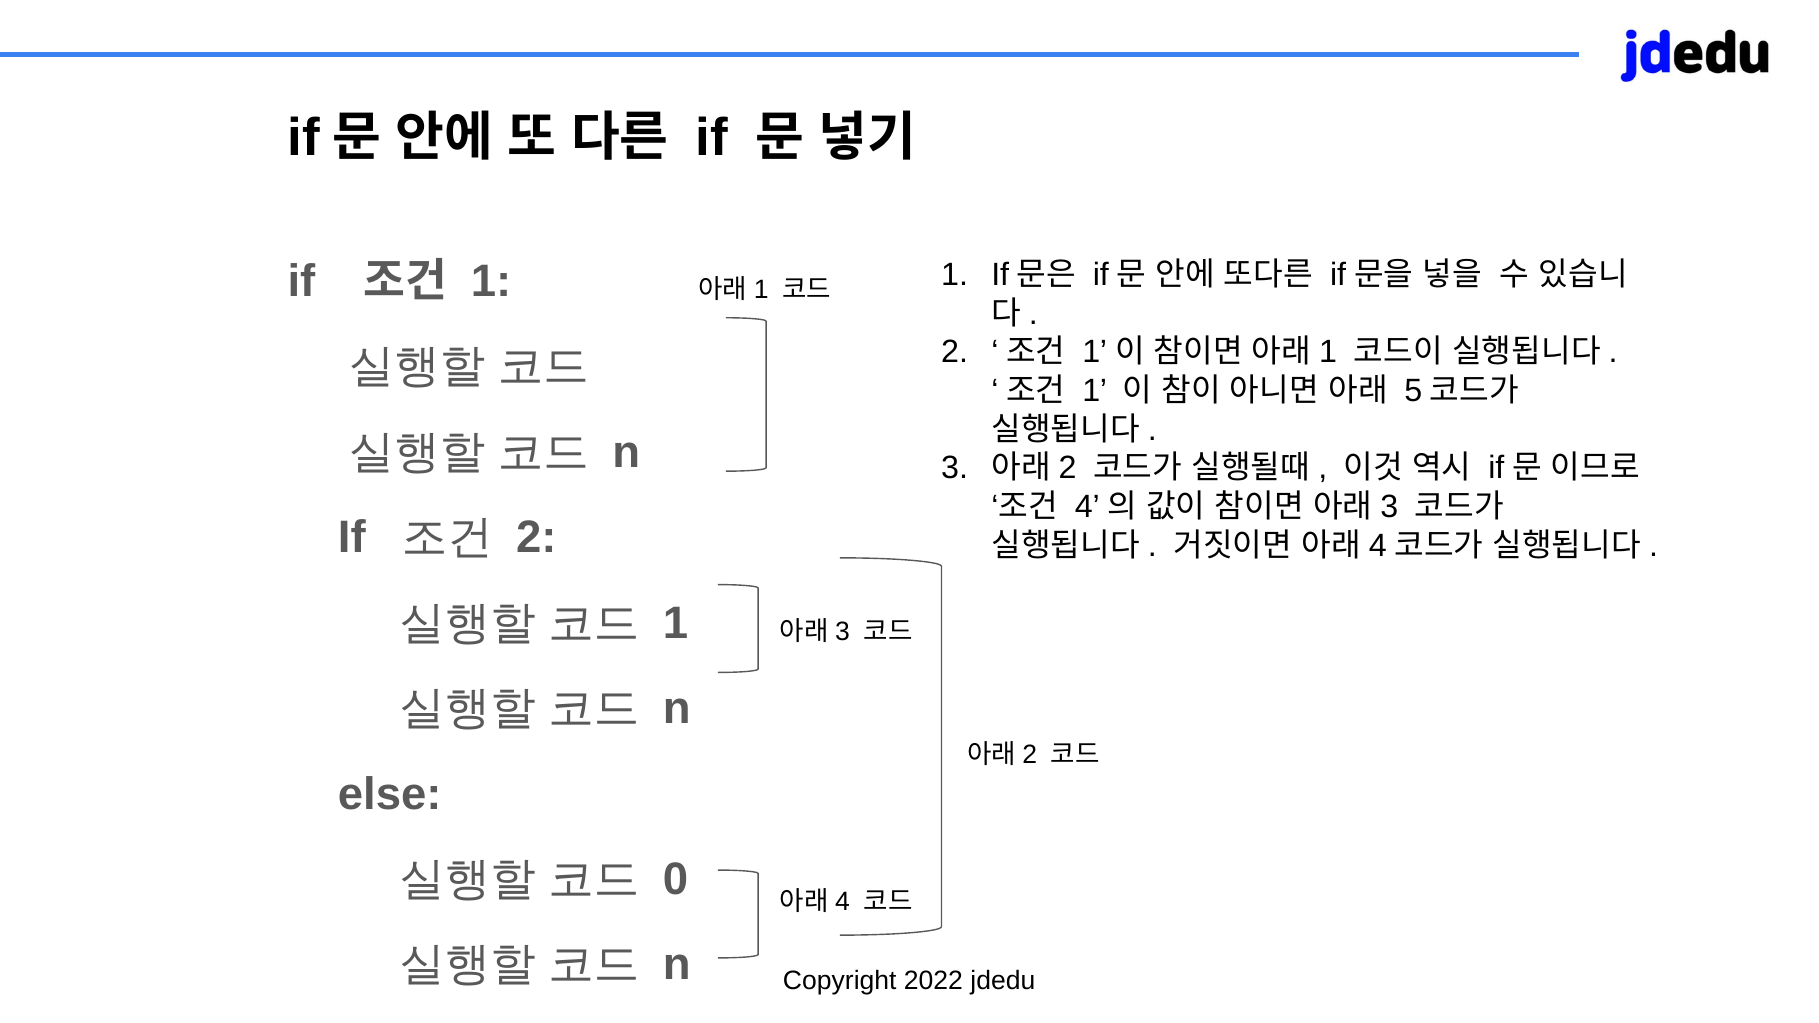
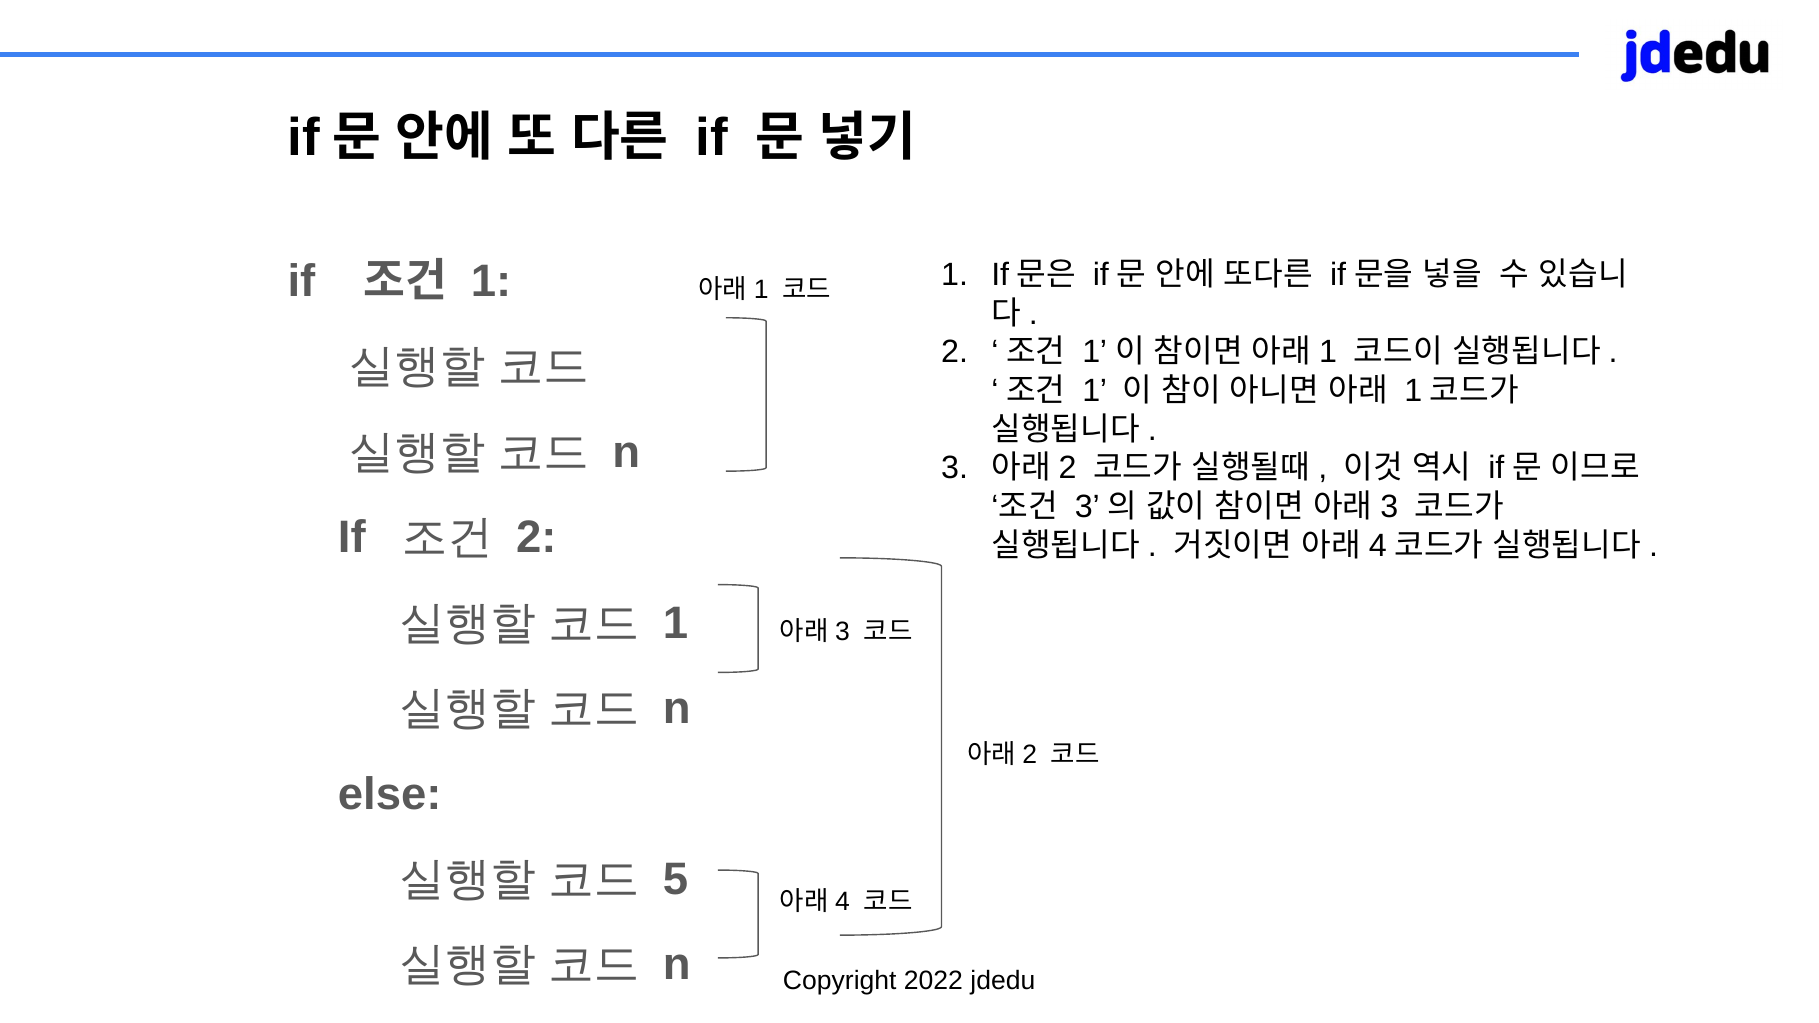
5: 5 -> 1 (1413, 391)
4: 4 -> 3 (1087, 507)
0: 0 -> 5 (676, 880)
